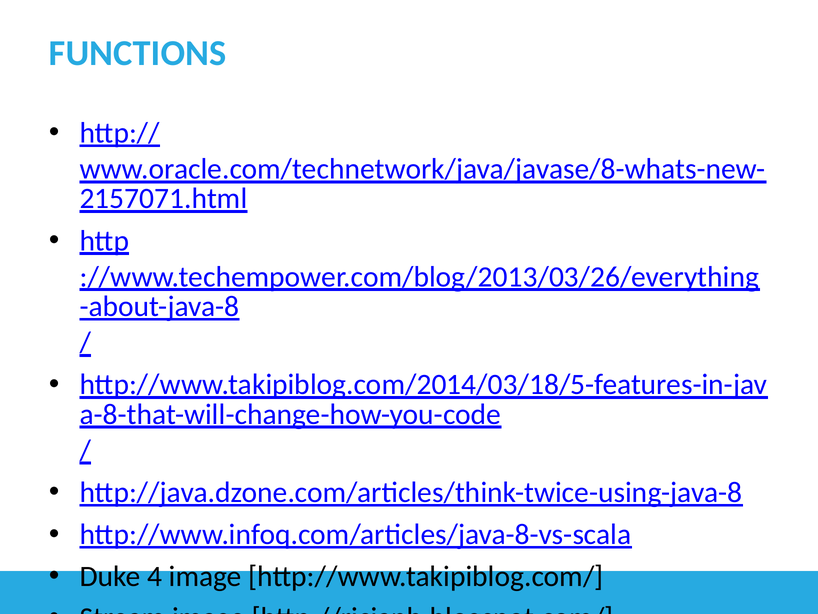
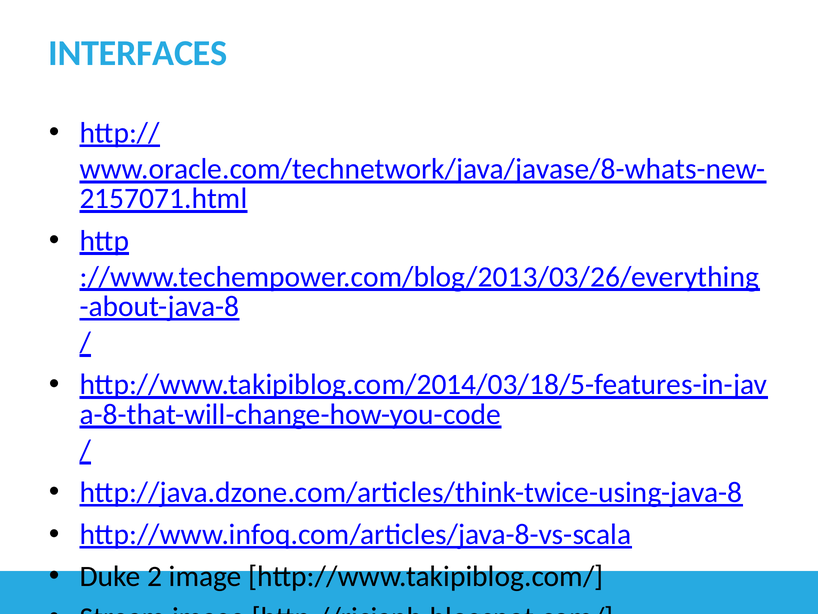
FUNCTIONS: FUNCTIONS -> INTERFACES (138, 53)
4: 4 -> 2 (155, 576)
